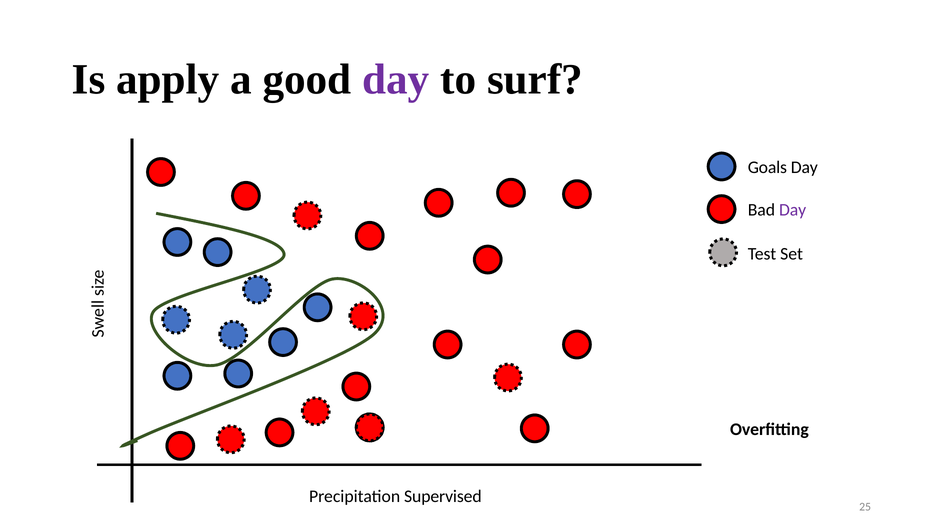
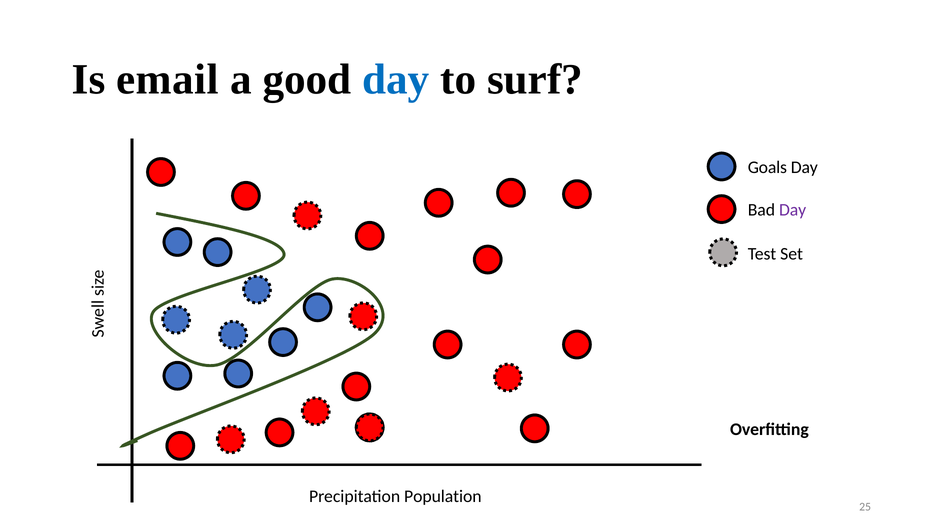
apply: apply -> email (168, 79)
day colour: purple -> blue (396, 79)
Supervised: Supervised -> Population (443, 496)
